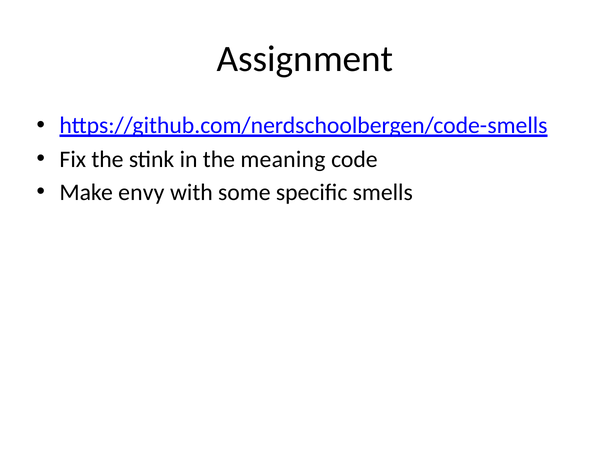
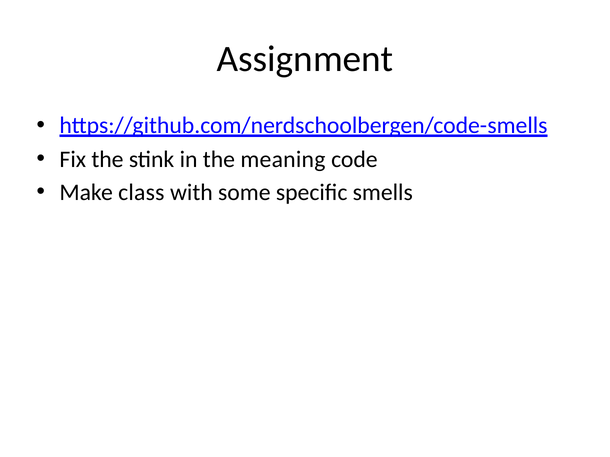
envy: envy -> class (141, 193)
